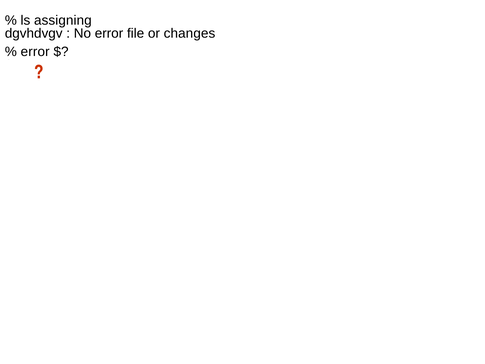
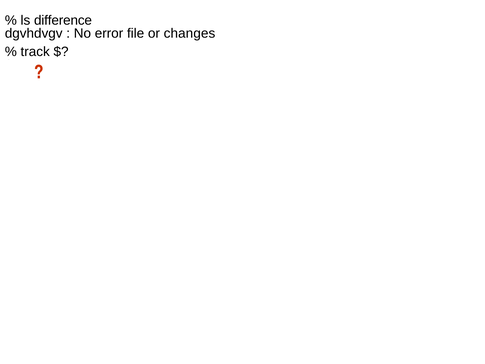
assigning: assigning -> difference (63, 20)
error: error -> track (35, 52)
